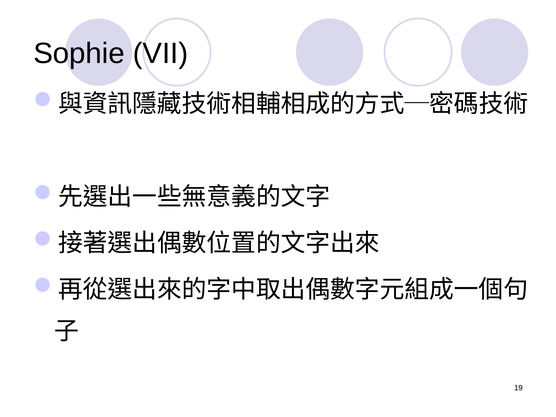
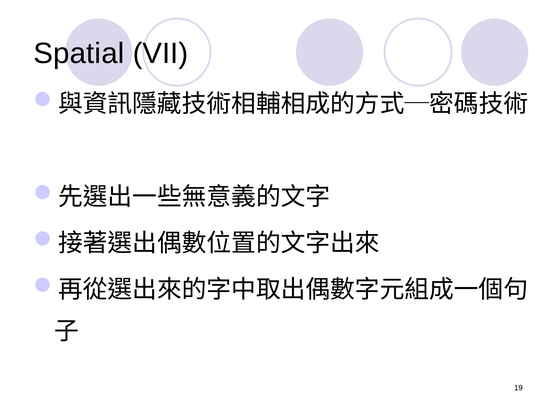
Sophie: Sophie -> Spatial (79, 53)
